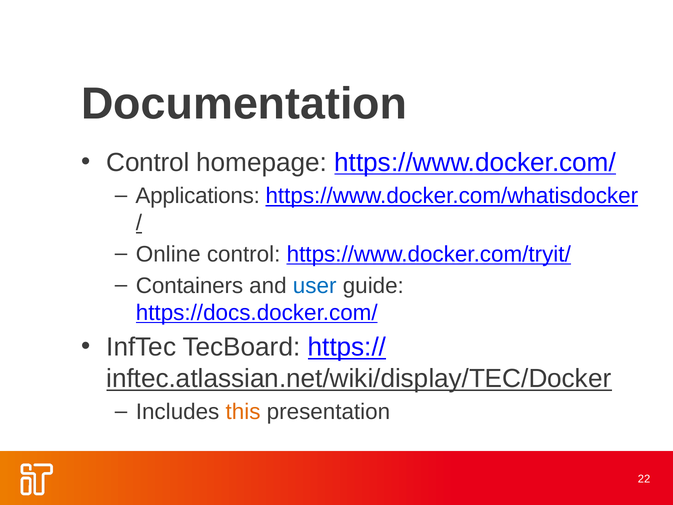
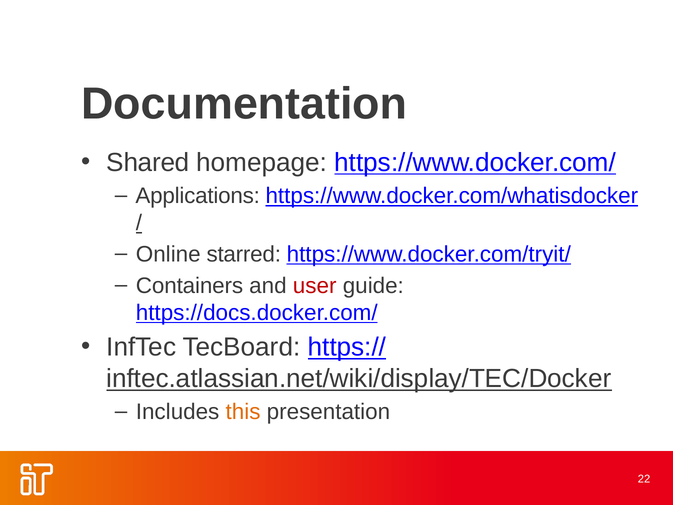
Control: Control -> Shared (148, 162)
Online control: control -> starred (244, 254)
user colour: blue -> red (315, 286)
